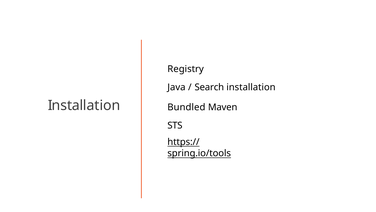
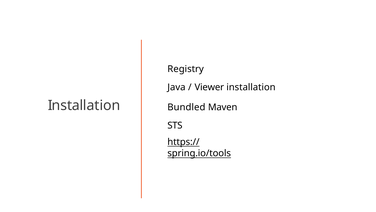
Search: Search -> Viewer (209, 87)
